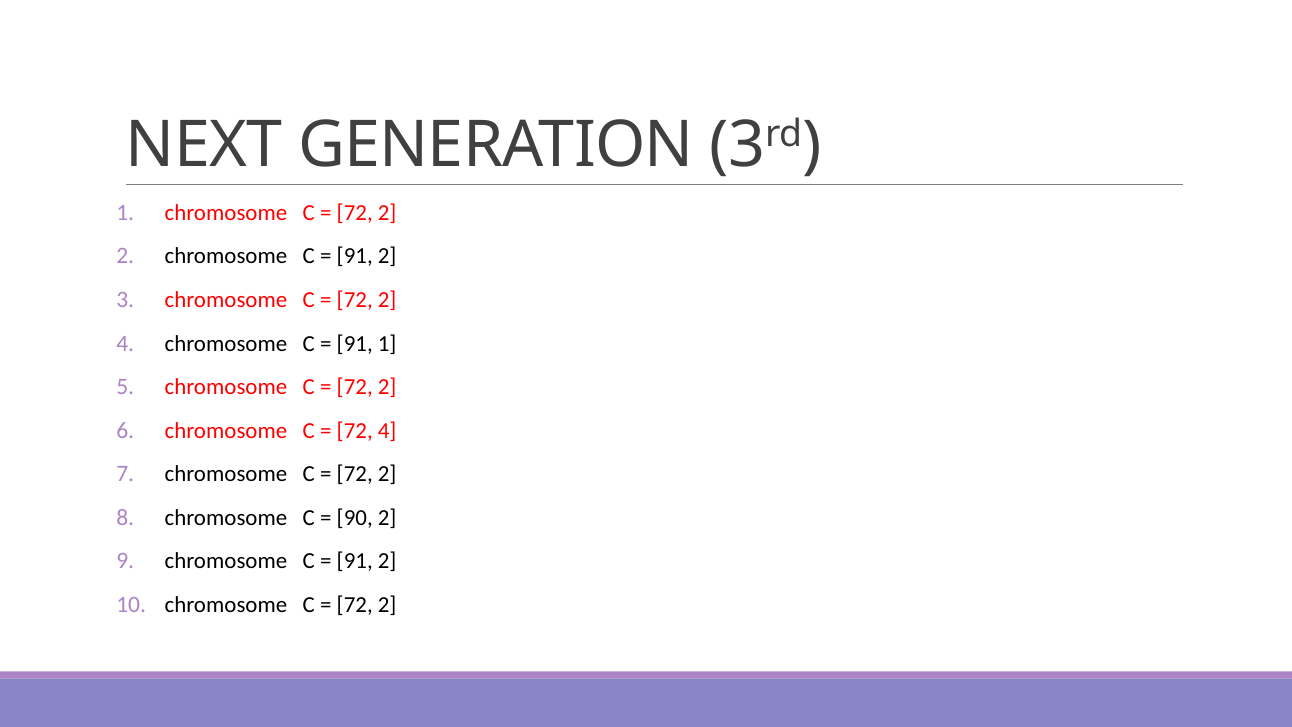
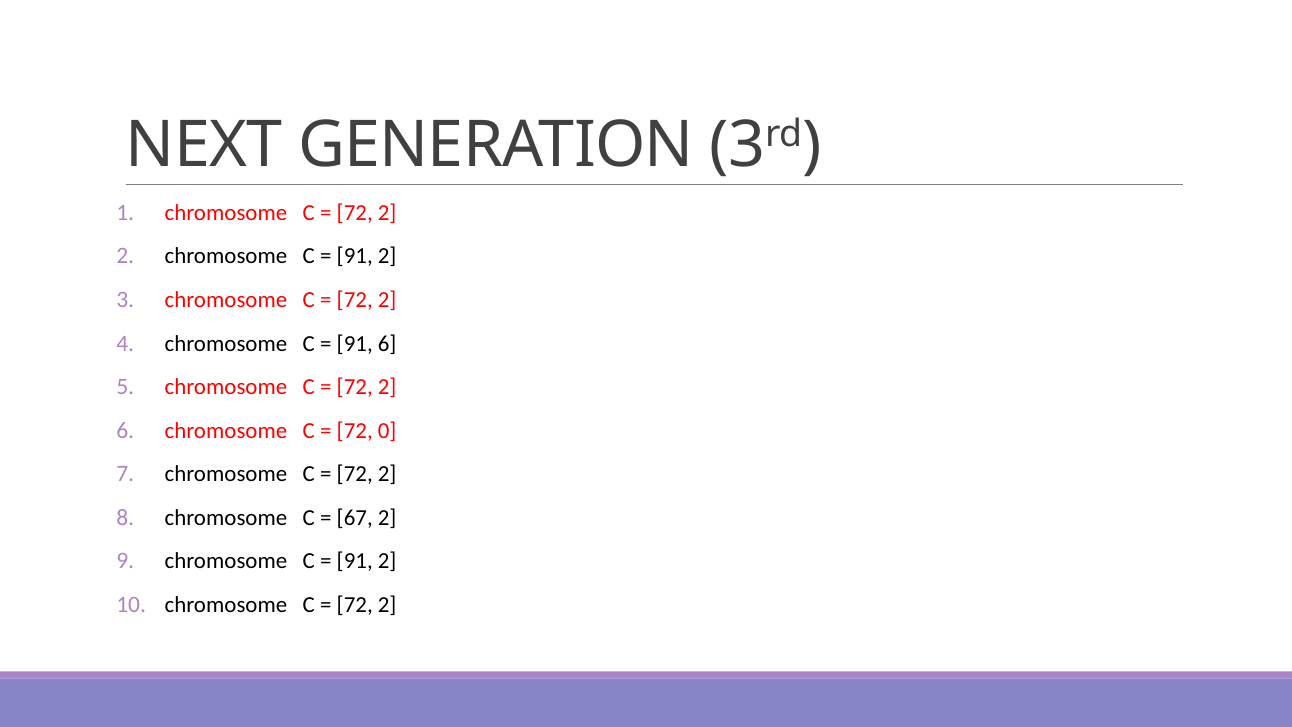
91 1: 1 -> 6 (387, 343)
72 4: 4 -> 0 (387, 430)
90: 90 -> 67 (355, 518)
